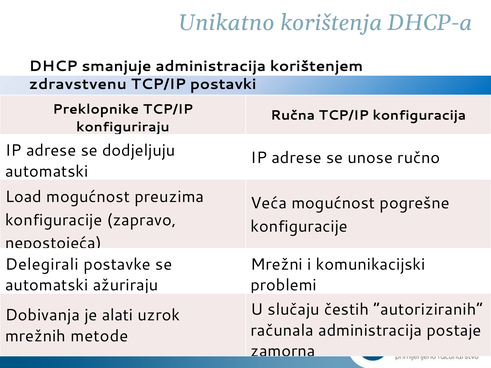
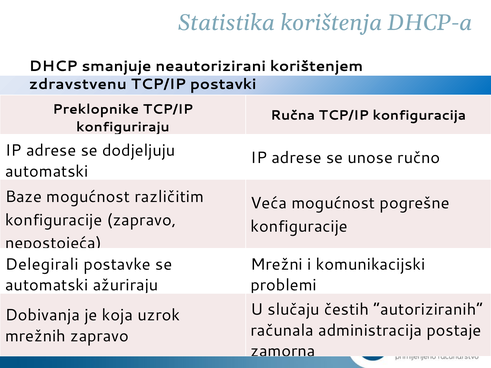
Unikatno: Unikatno -> Statistika (226, 23)
smanjuje administracija: administracija -> neautorizirani (211, 66)
Load: Load -> Baze (23, 197)
preuzima: preuzima -> različitim (169, 197)
alati: alati -> koja (117, 315)
mrežnih metode: metode -> zapravo (100, 336)
